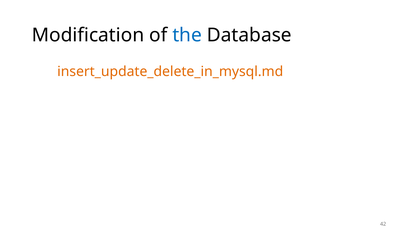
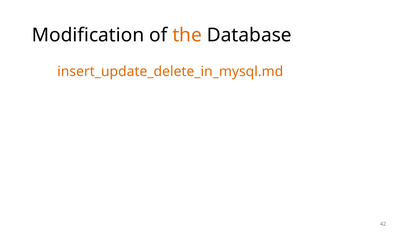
the colour: blue -> orange (187, 35)
